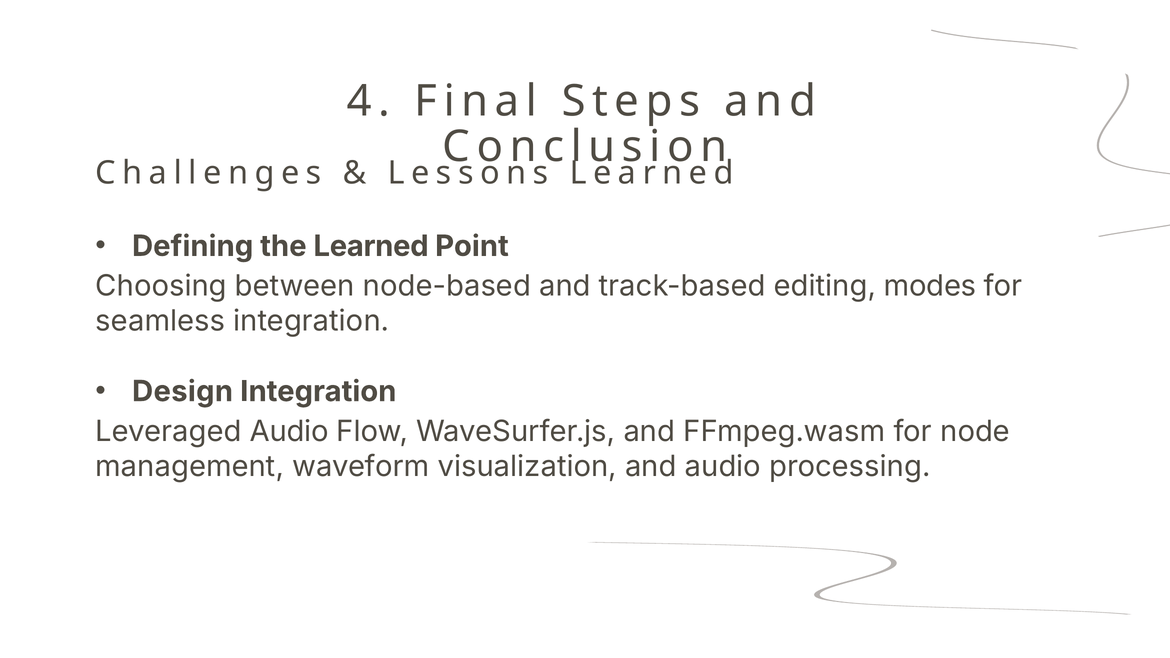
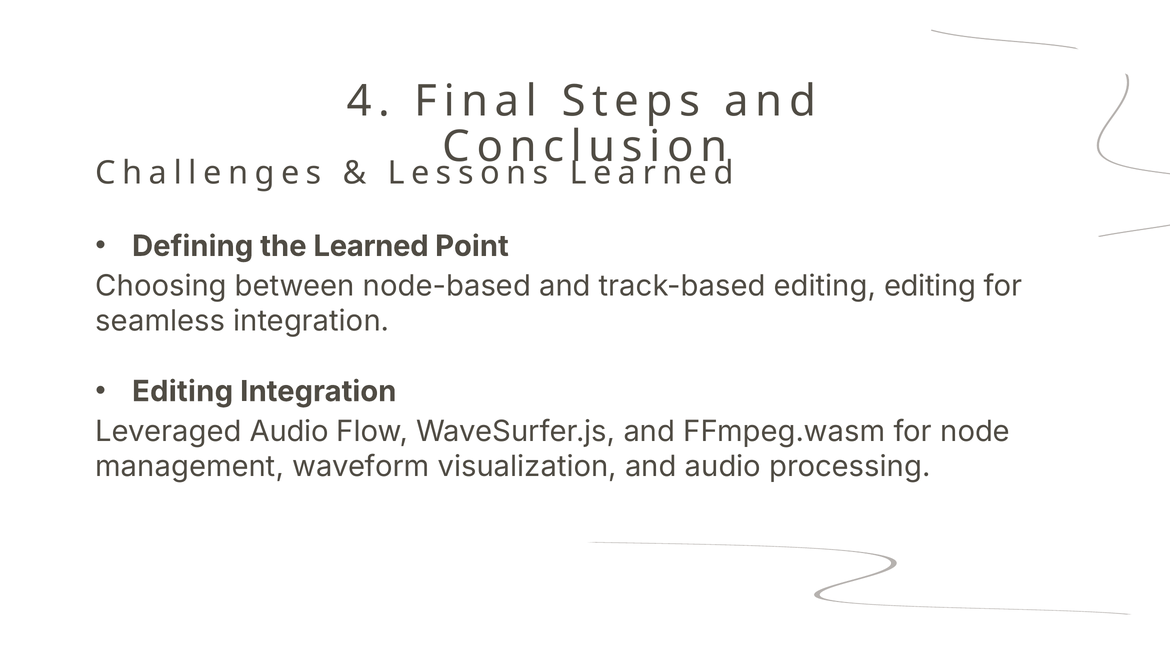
editing modes: modes -> editing (930, 286)
Design: Design -> Editing (183, 392)
